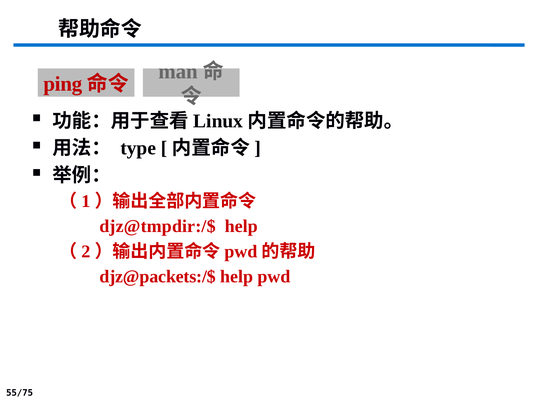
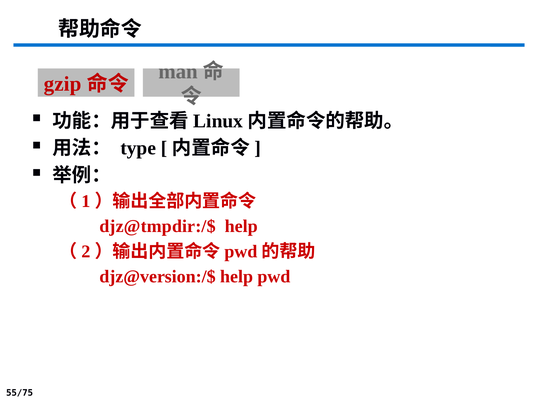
ping: ping -> gzip (63, 84)
djz@packets:/$: djz@packets:/$ -> djz@version:/$ (158, 276)
